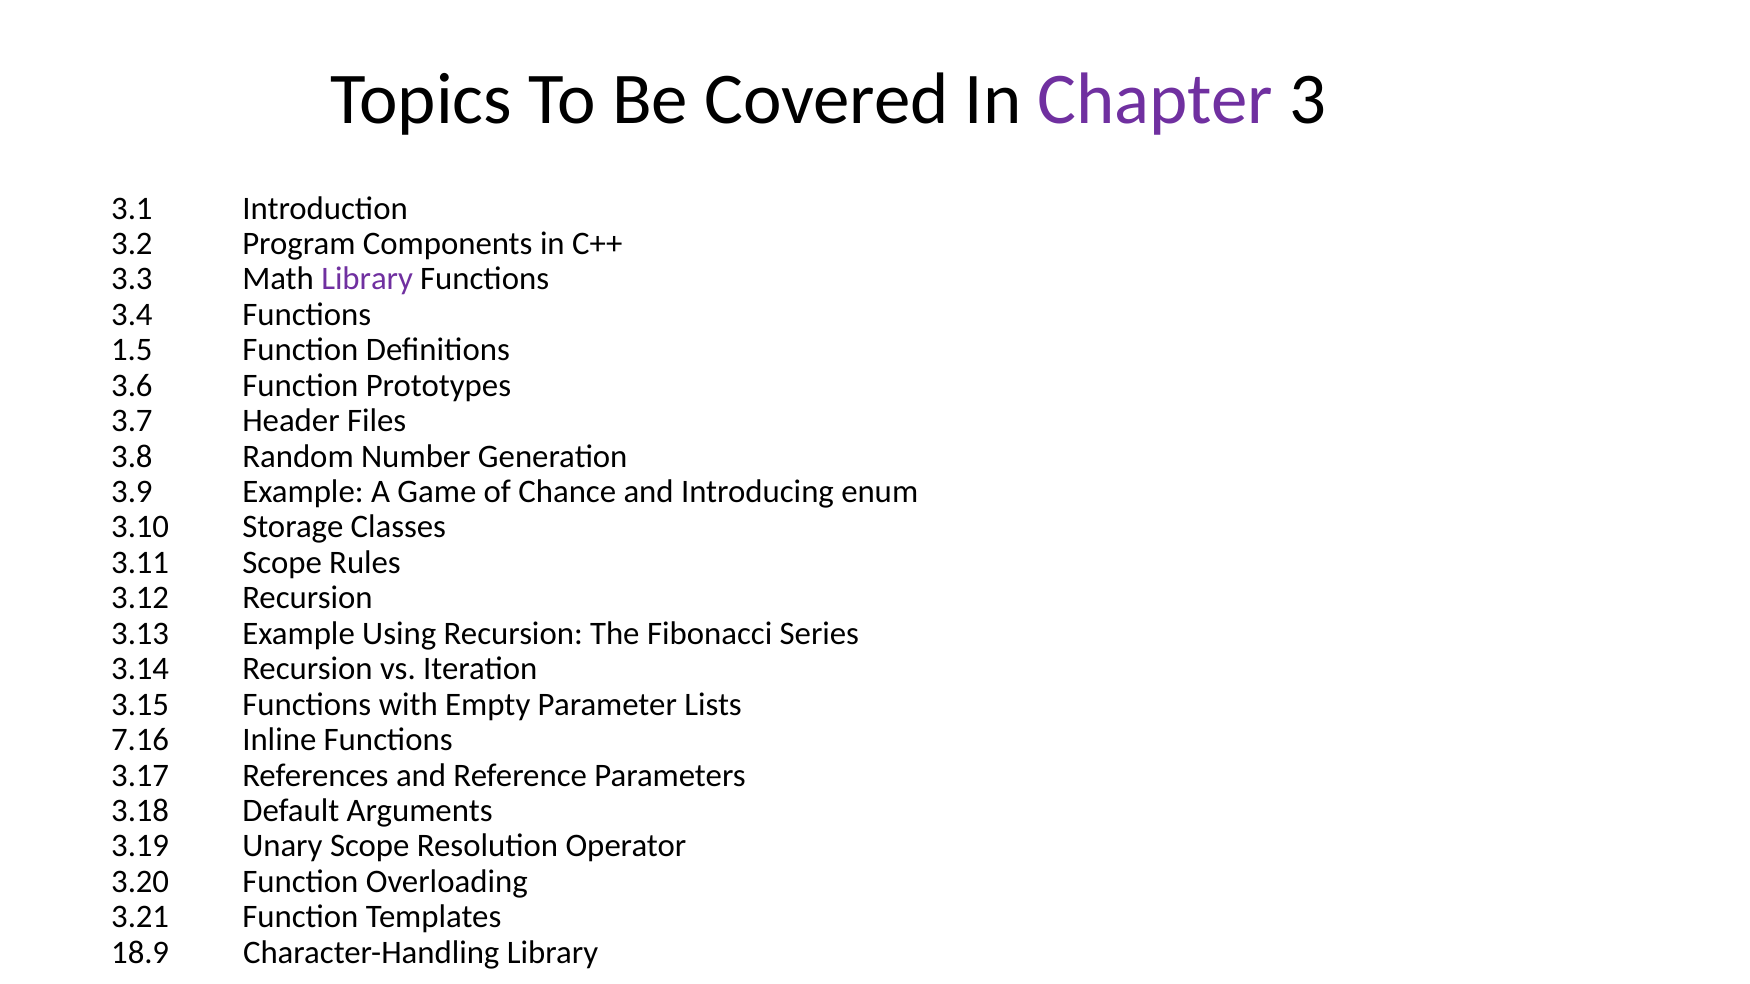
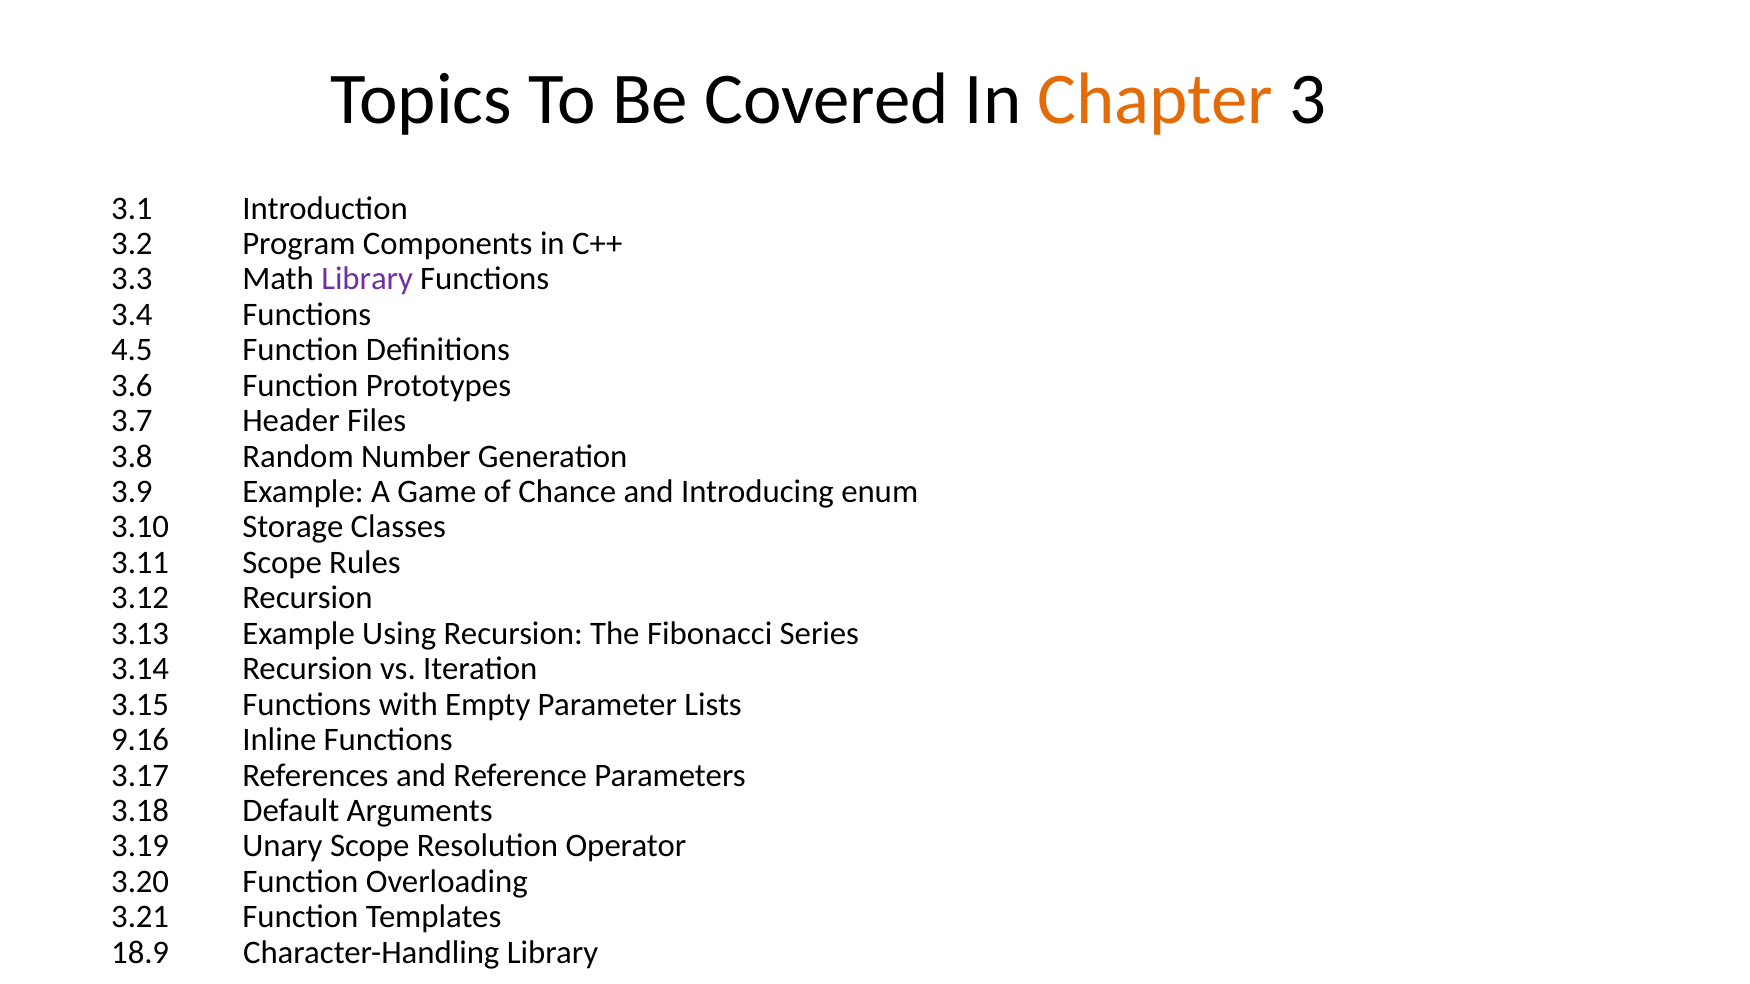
Chapter colour: purple -> orange (1156, 99)
1.5: 1.5 -> 4.5 (132, 350)
7.16: 7.16 -> 9.16 (140, 740)
